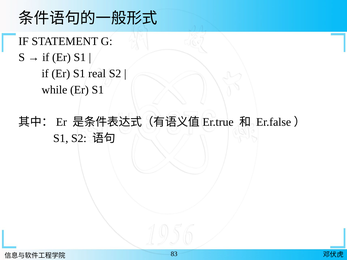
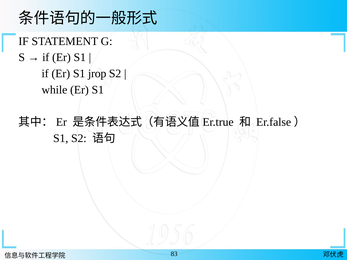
real: real -> jrop (97, 74)
